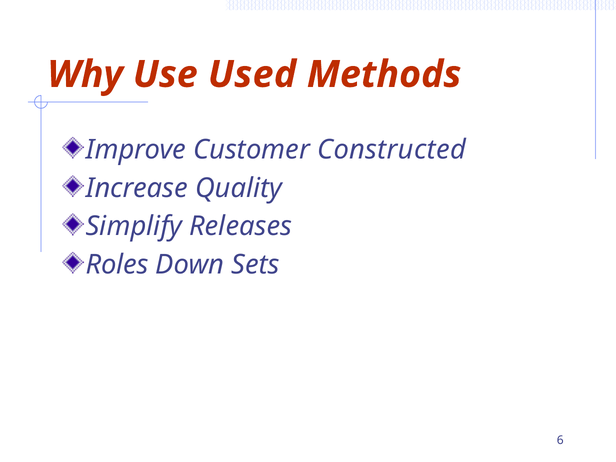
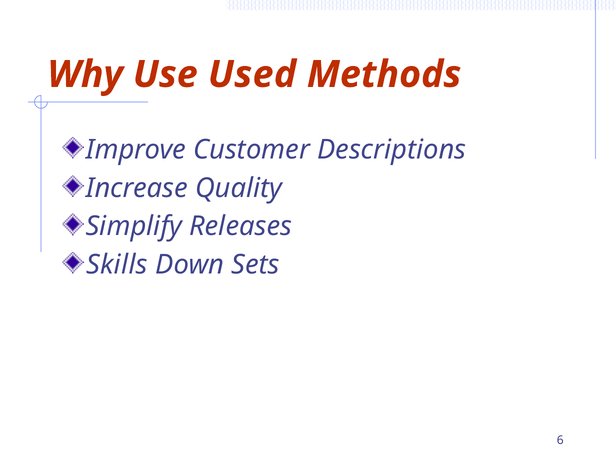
Constructed: Constructed -> Descriptions (392, 150)
Roles: Roles -> Skills (117, 265)
